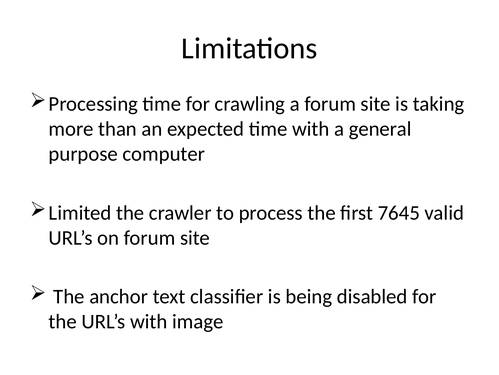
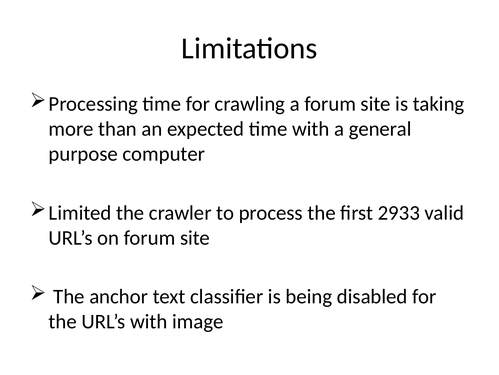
7645: 7645 -> 2933 (399, 212)
